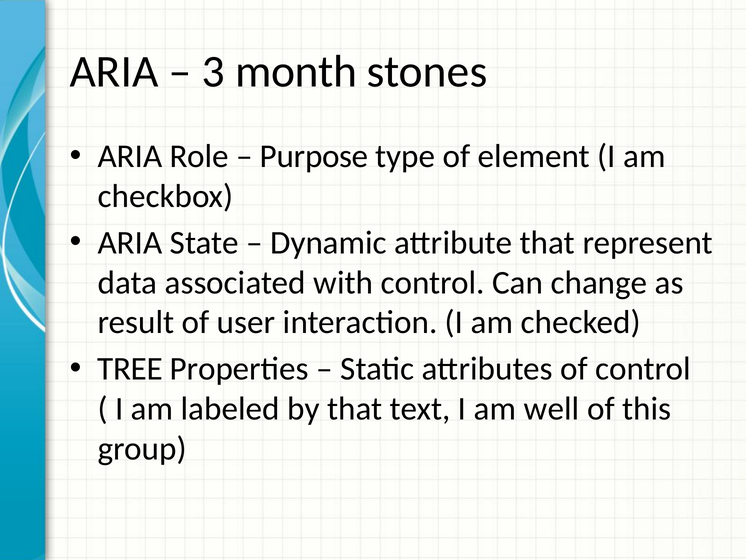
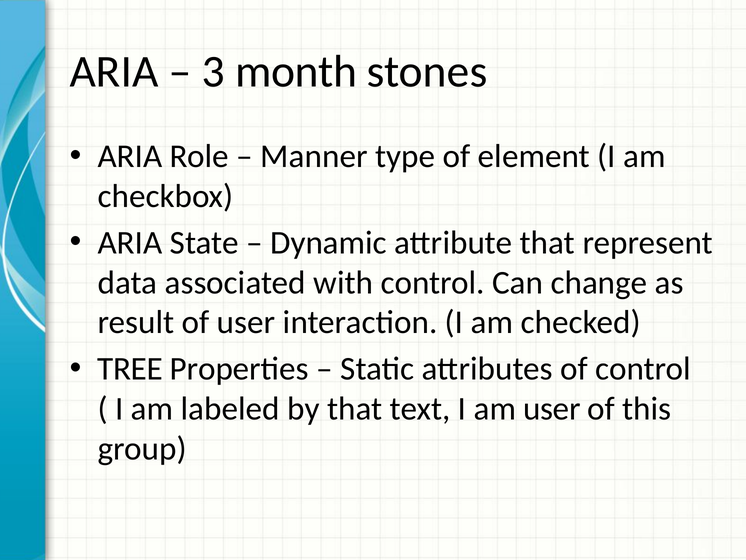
Purpose: Purpose -> Manner (314, 156)
am well: well -> user (552, 408)
